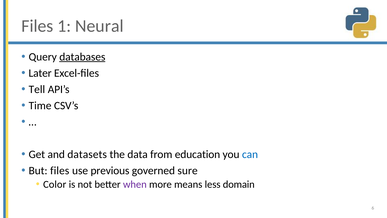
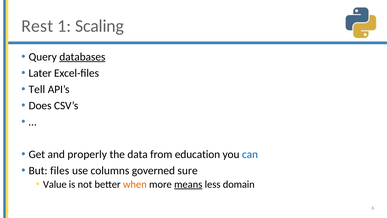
Files: Files -> Rest (37, 26)
Neural: Neural -> Scaling (100, 26)
Time: Time -> Does (40, 105)
datasets: datasets -> properly (87, 154)
previous: previous -> columns (110, 170)
Color: Color -> Value (55, 184)
when colour: purple -> orange (135, 184)
means underline: none -> present (188, 184)
